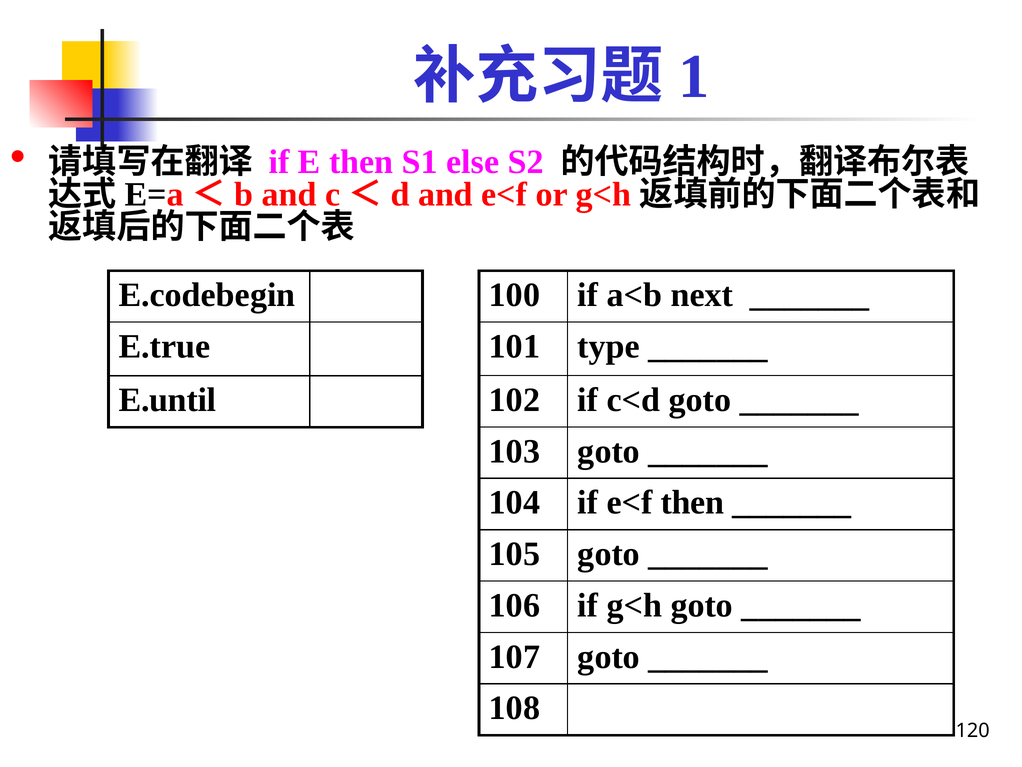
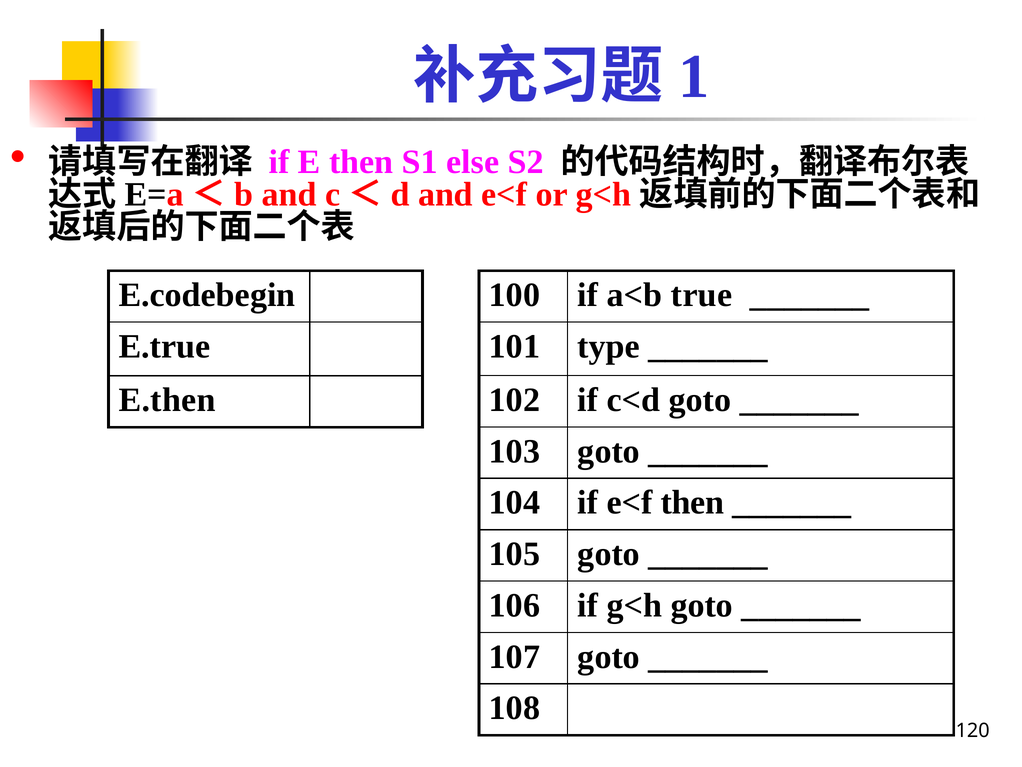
next: next -> true (702, 295)
E.until: E.until -> E.then (167, 400)
